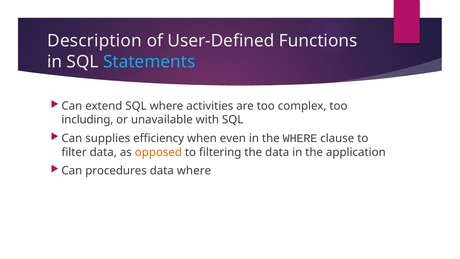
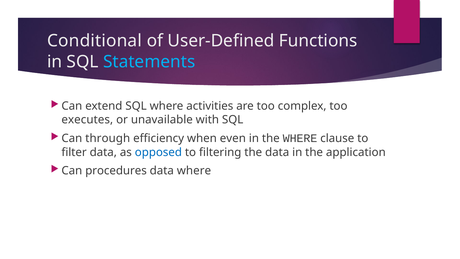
Description: Description -> Conditional (95, 41)
including: including -> executes (87, 120)
supplies: supplies -> through (108, 138)
opposed colour: orange -> blue (158, 152)
